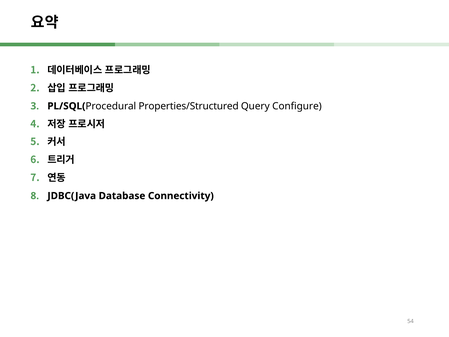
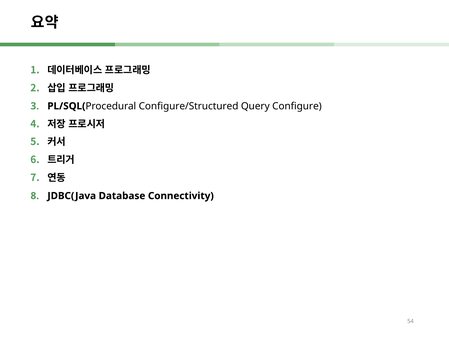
Properties/Structured: Properties/Structured -> Configure/Structured (189, 106)
